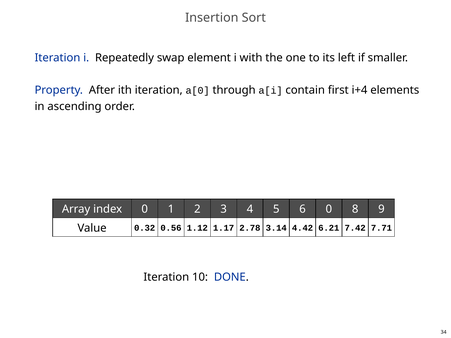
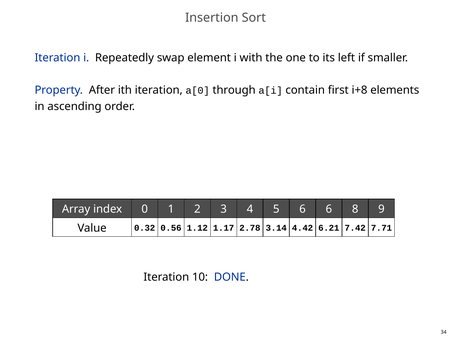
i+4: i+4 -> i+8 (360, 90)
6 0: 0 -> 6 (329, 209)
